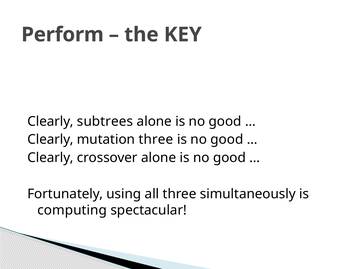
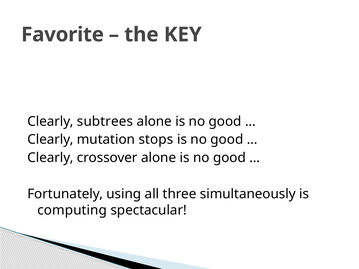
Perform: Perform -> Favorite (63, 35)
mutation three: three -> stops (156, 140)
